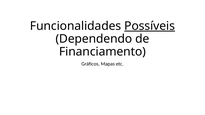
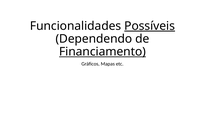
Financiamento underline: none -> present (102, 52)
